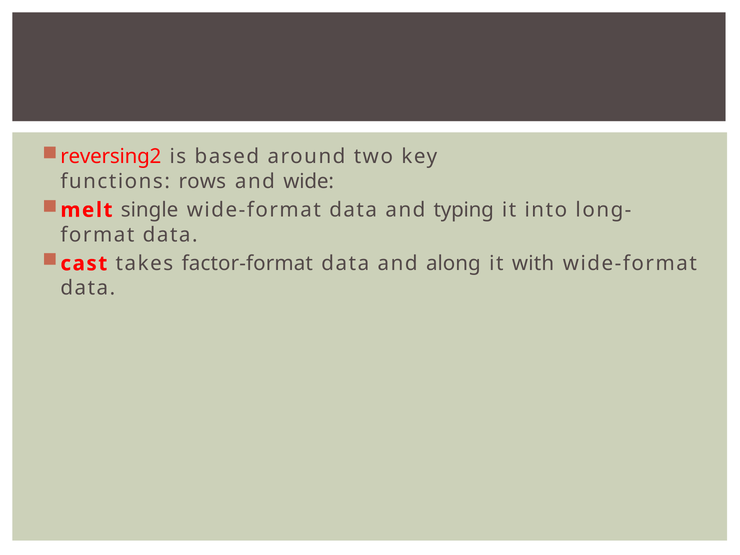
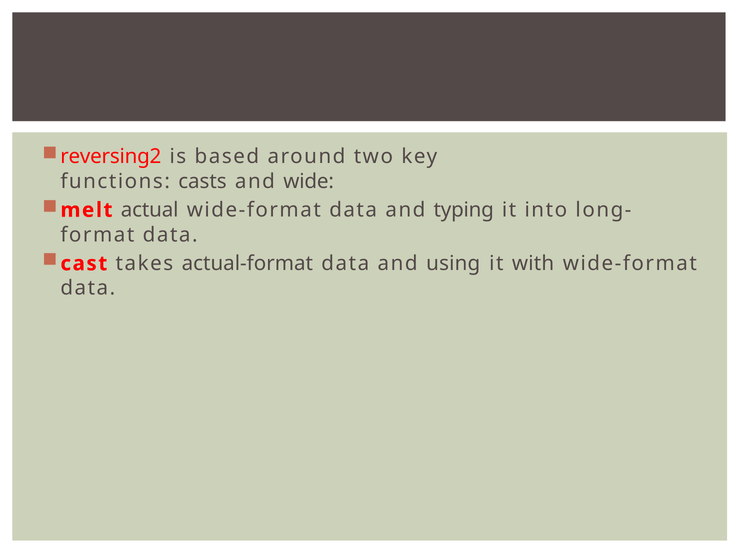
rows: rows -> casts (202, 181)
single: single -> actual (150, 210)
factor-format: factor-format -> actual-format (247, 264)
along: along -> using (453, 264)
